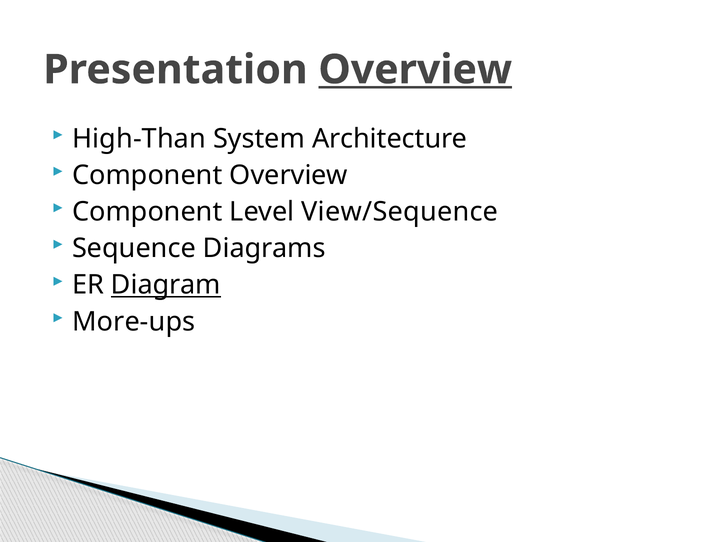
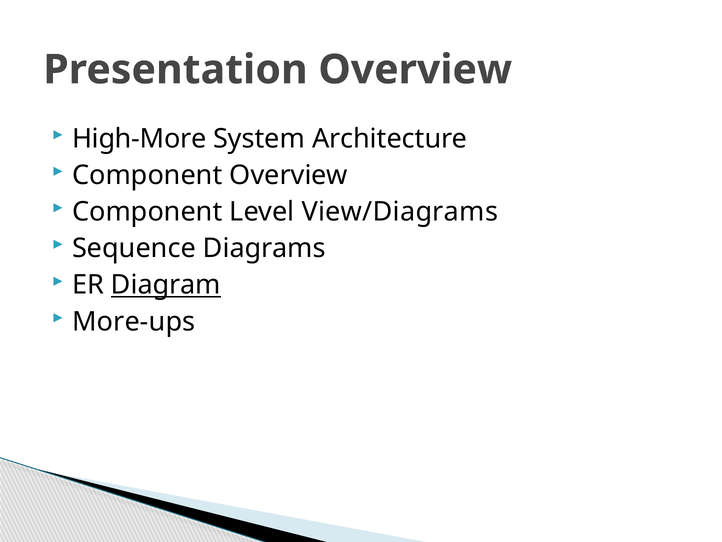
Overview underline: present -> none (415, 70)
High-Than: High-Than -> High-More (139, 139)
View/Sequence: View/Sequence -> View/Diagrams (400, 212)
